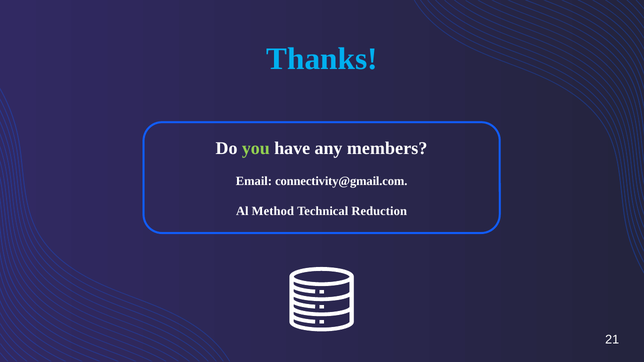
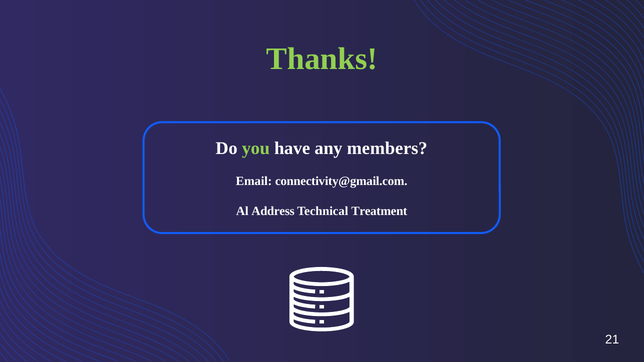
Thanks colour: light blue -> light green (322, 59)
Method: Method -> Address (273, 211)
Reduction: Reduction -> Treatment (379, 211)
